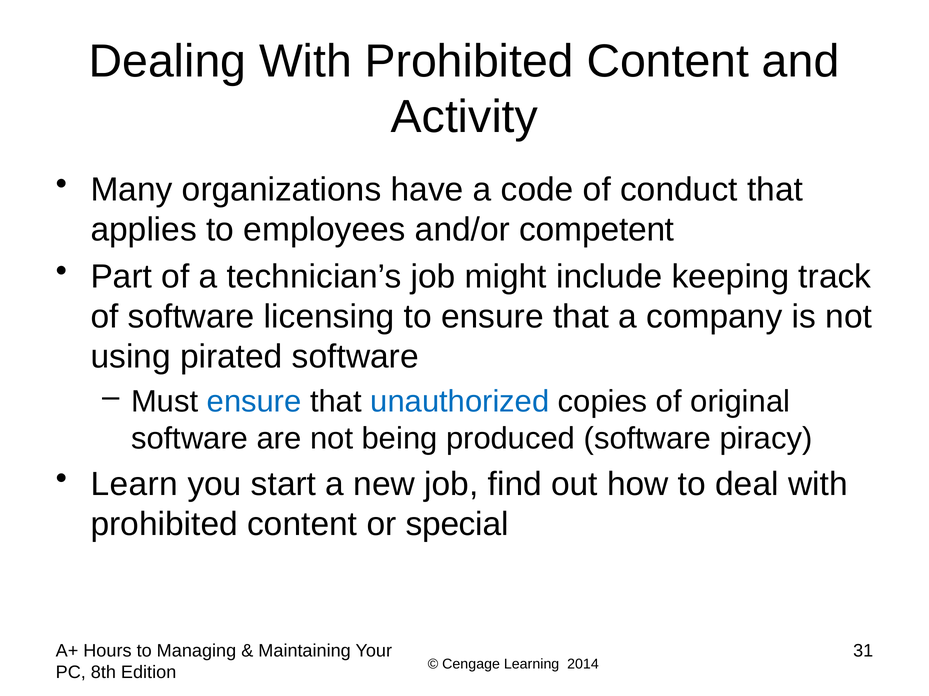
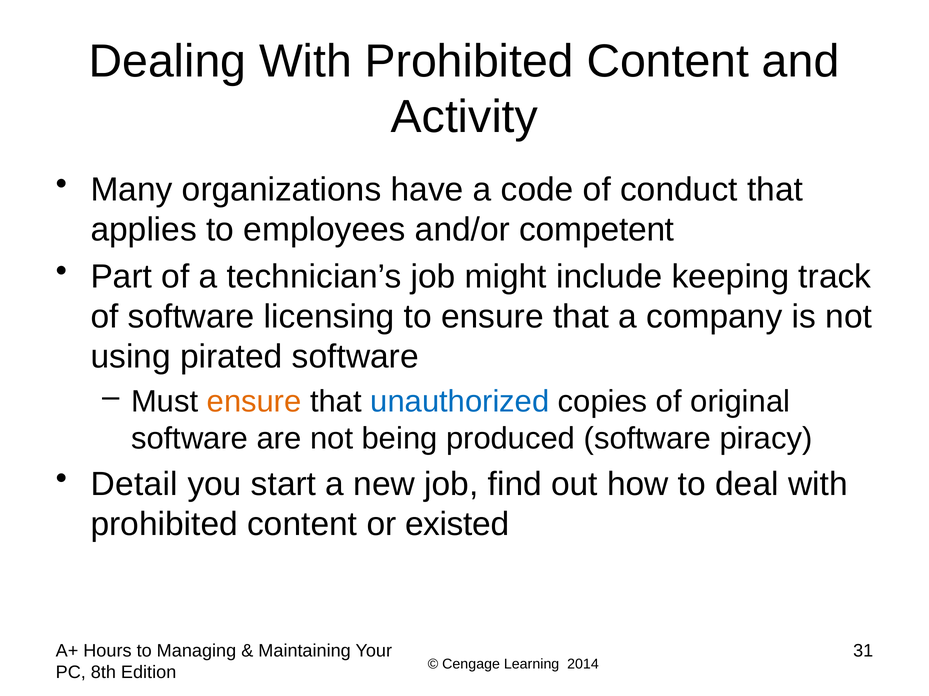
ensure colour: blue -> orange (254, 402)
Learn: Learn -> Detail (134, 485)
special: special -> existed (457, 525)
